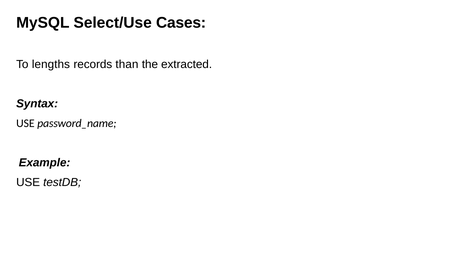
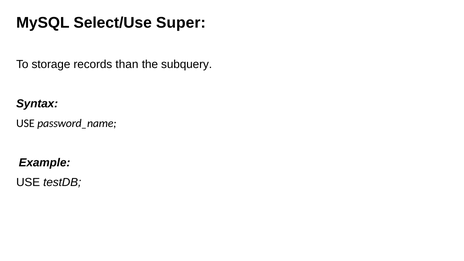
Cases: Cases -> Super (181, 23)
lengths: lengths -> storage (51, 64)
extracted: extracted -> subquery (187, 64)
